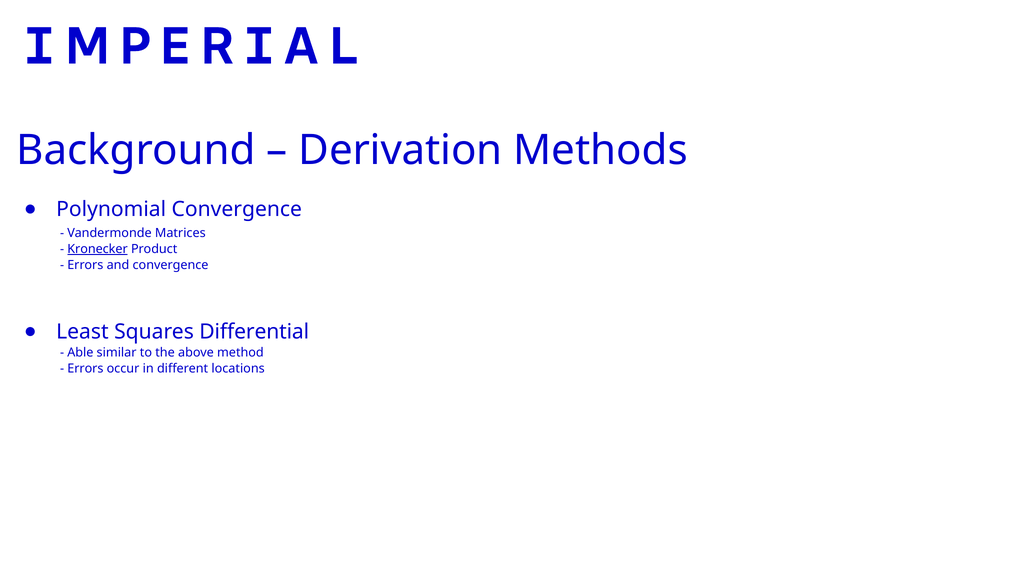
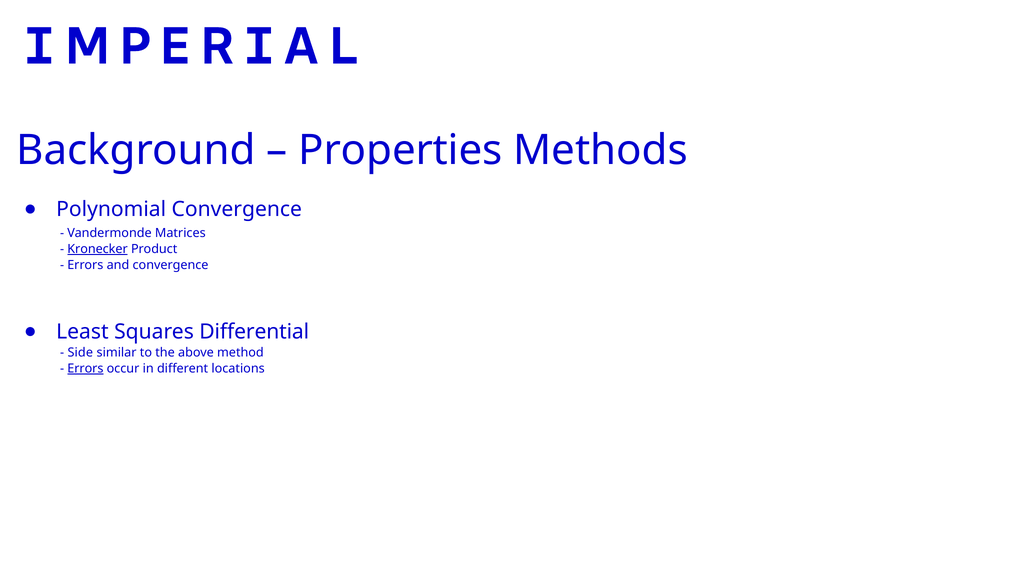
Derivation: Derivation -> Properties (400, 150)
Able: Able -> Side (80, 353)
Errors underline: none -> present (85, 368)
